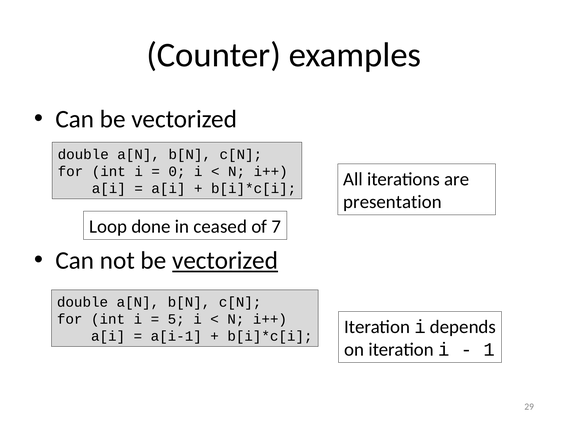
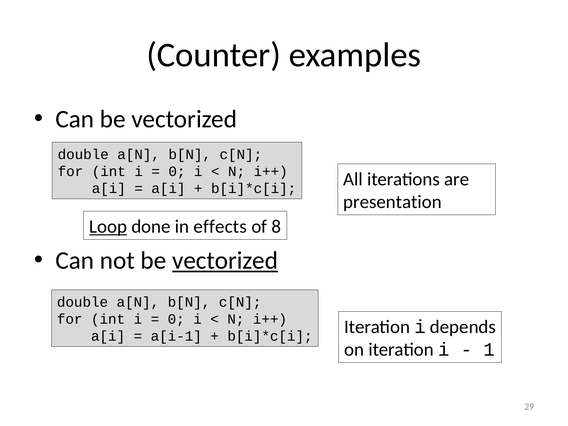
Loop underline: none -> present (108, 227)
ceased: ceased -> effects (220, 227)
7: 7 -> 8 (276, 227)
5: 5 -> 0 (176, 319)
